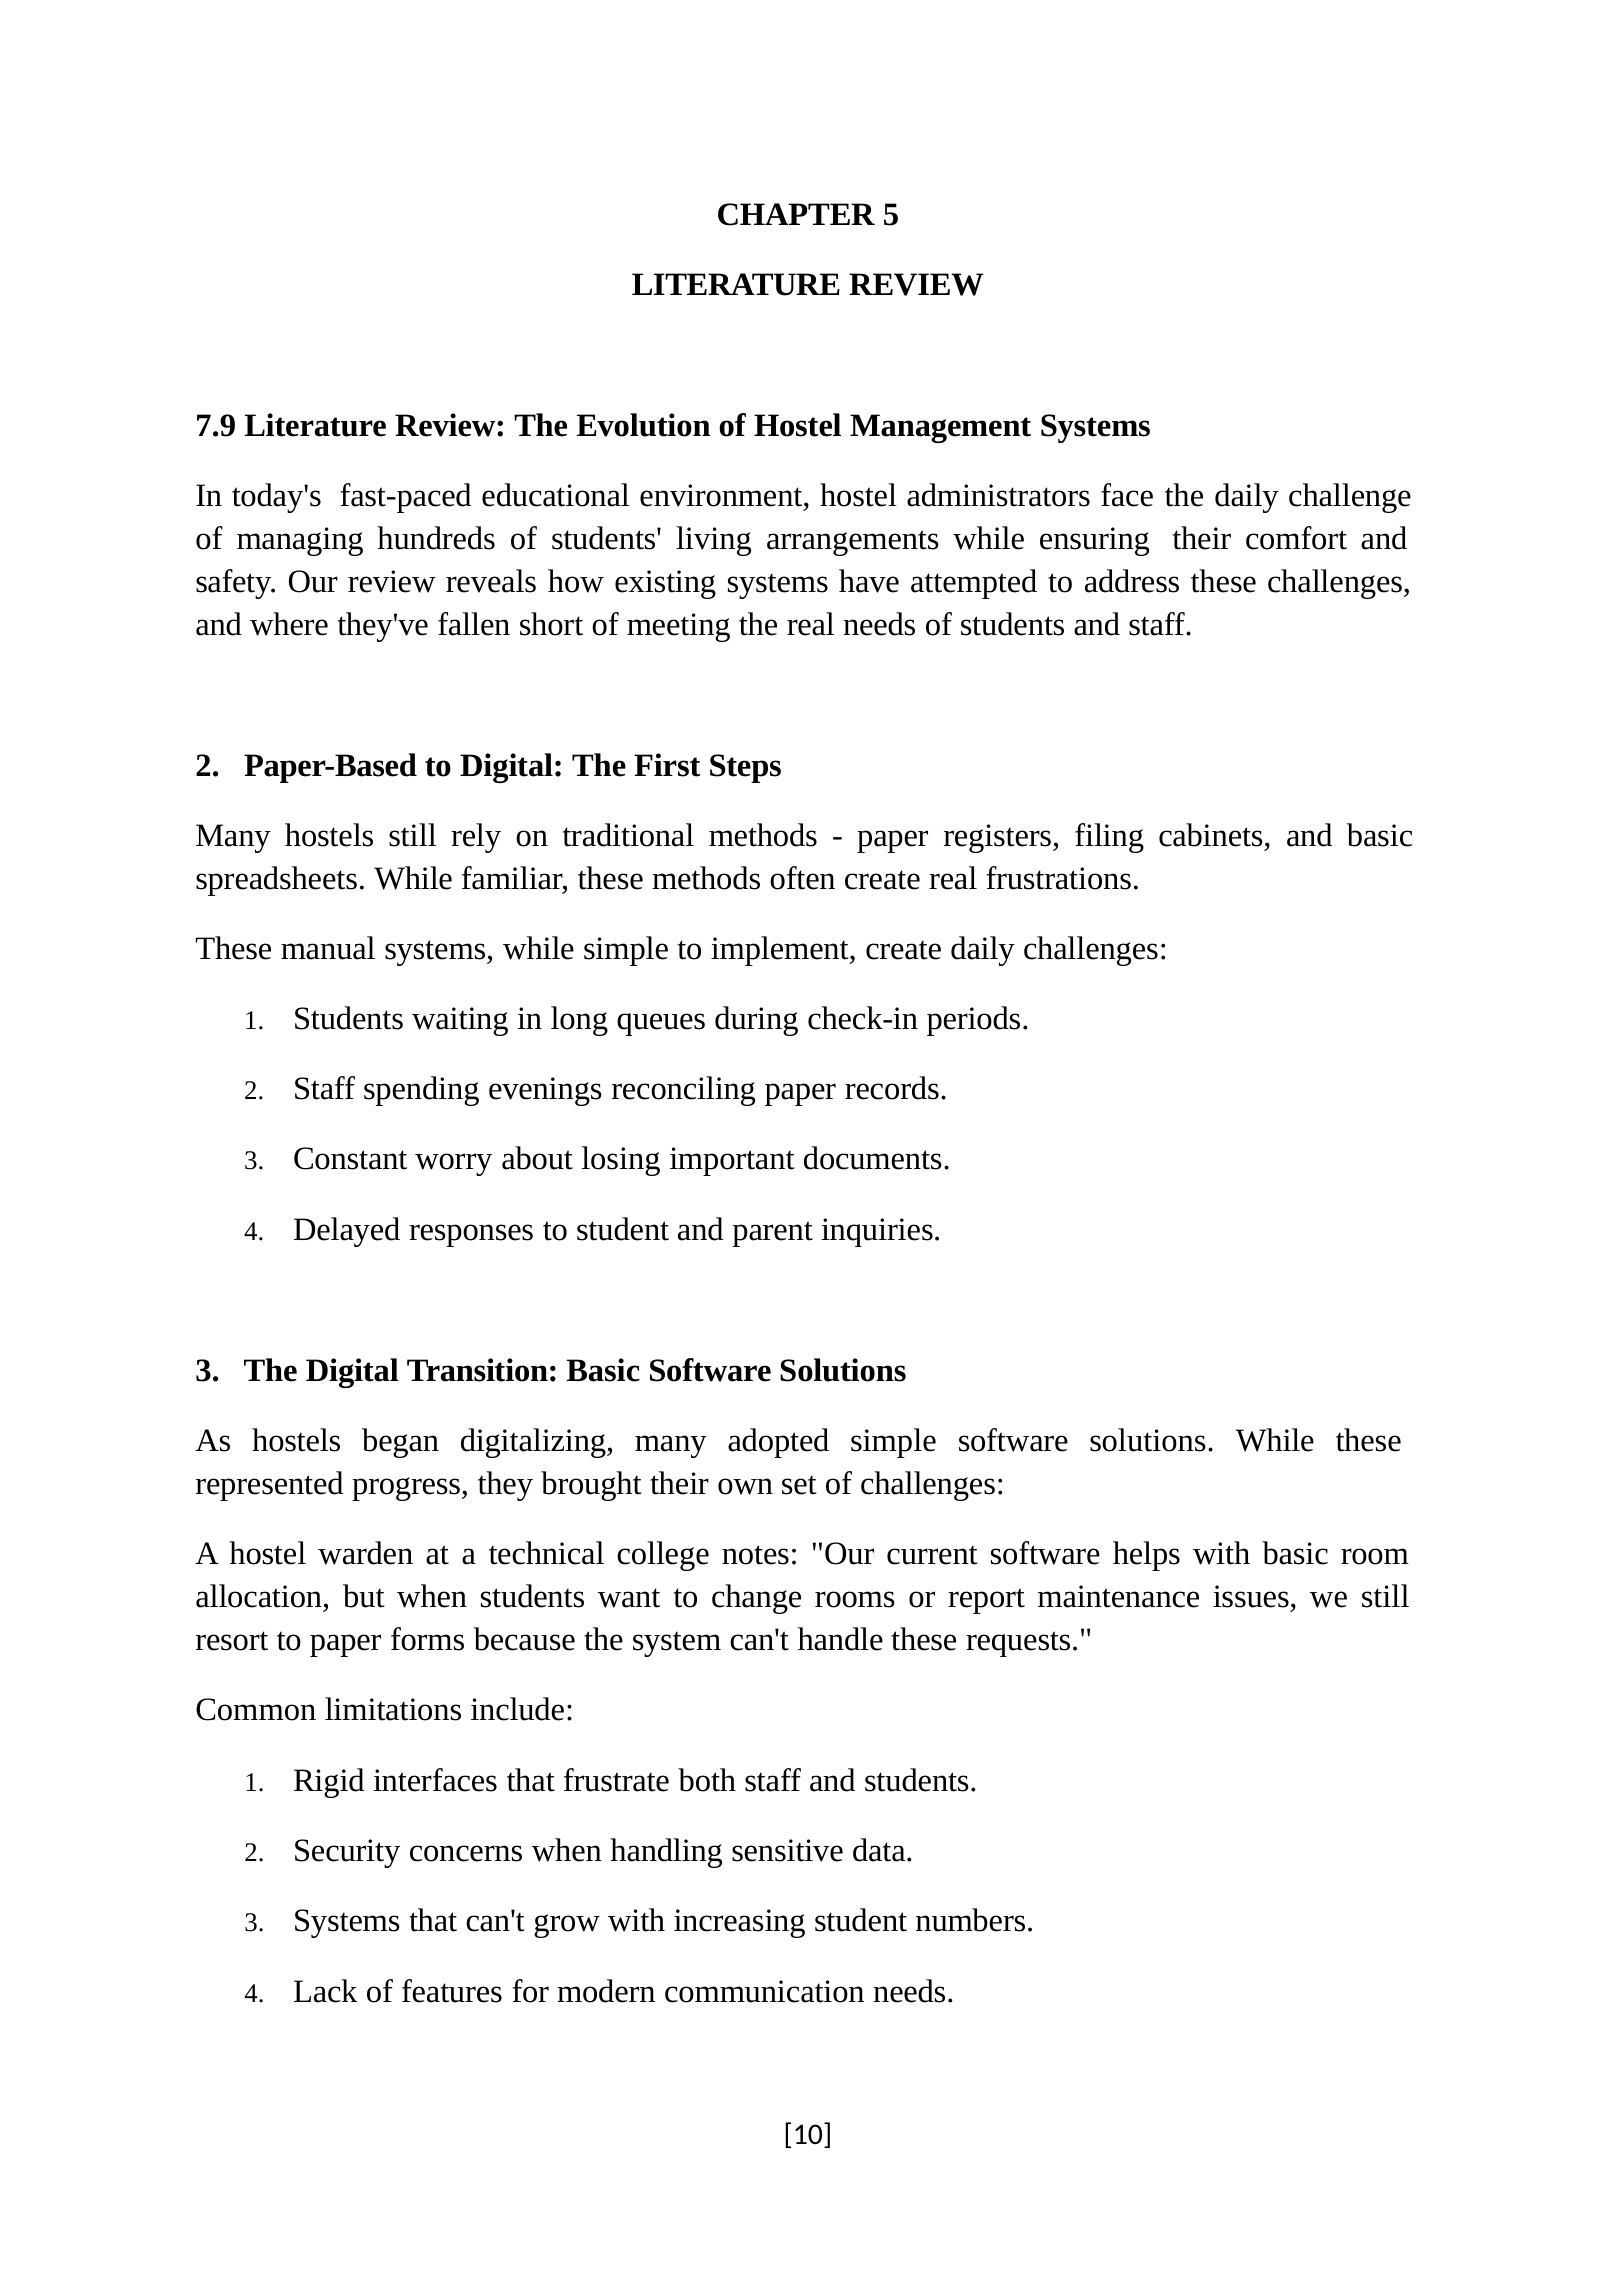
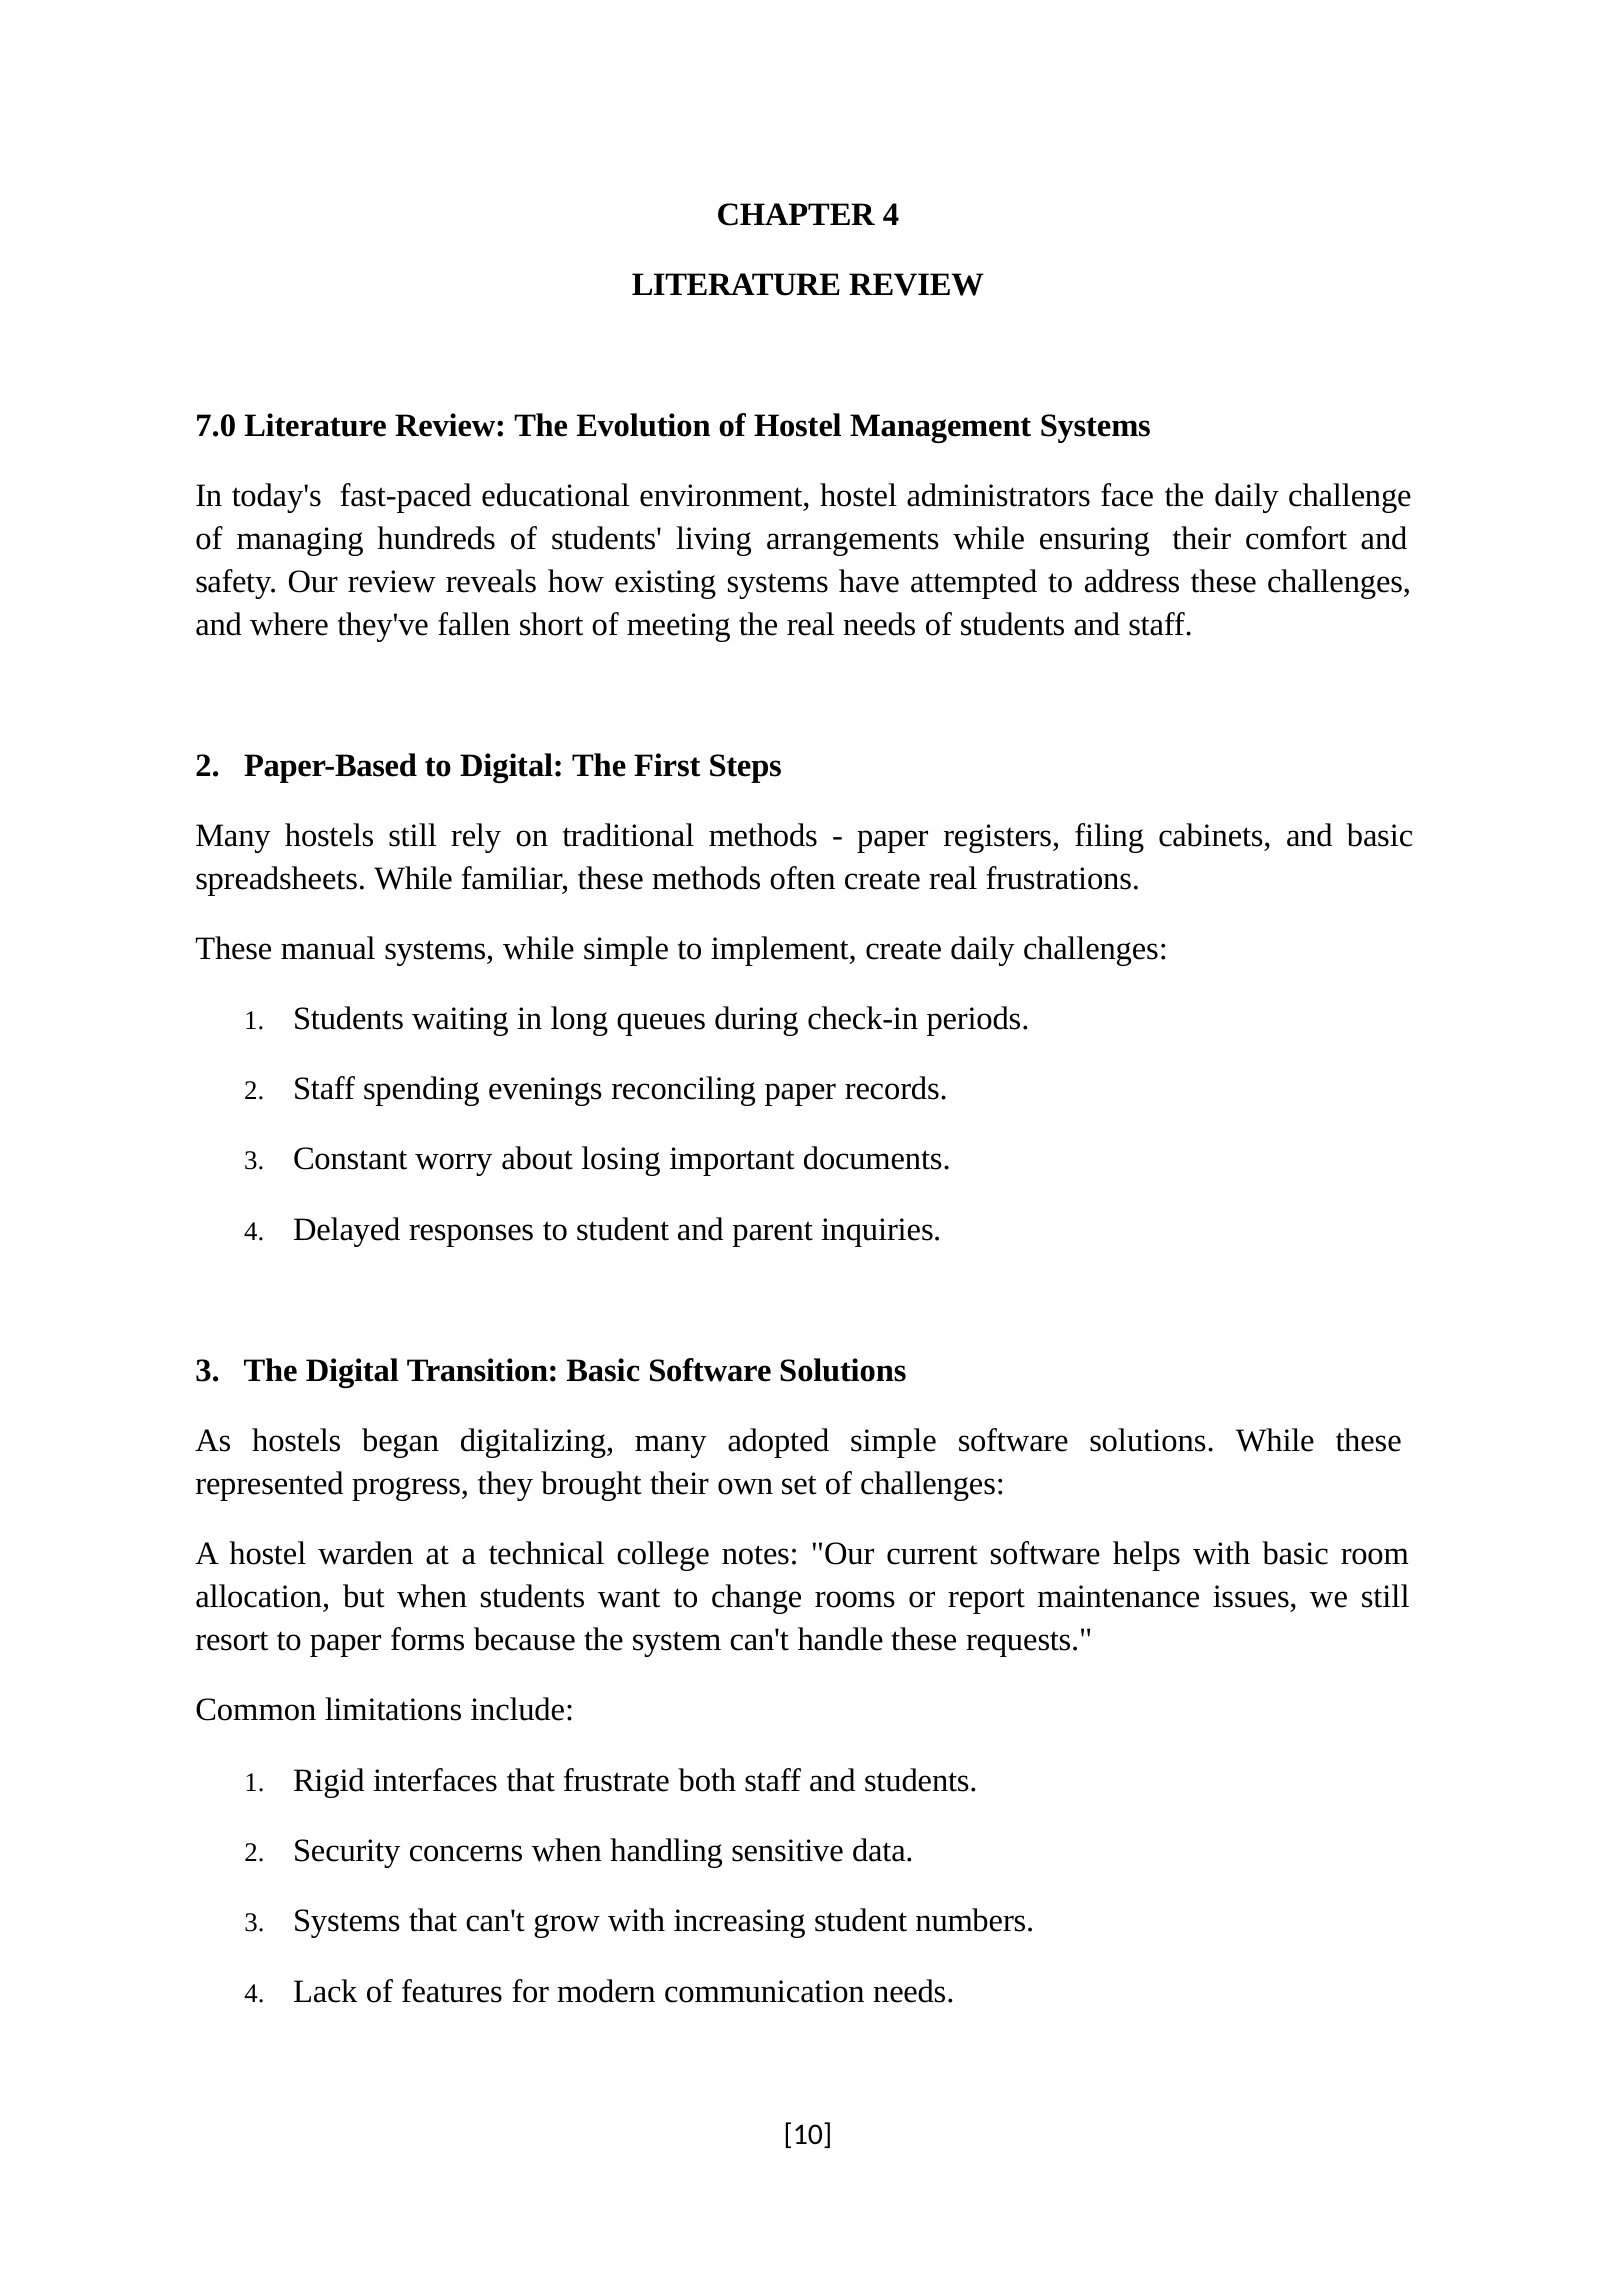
CHAPTER 5: 5 -> 4 (891, 215)
7.9: 7.9 -> 7.0 (216, 426)
